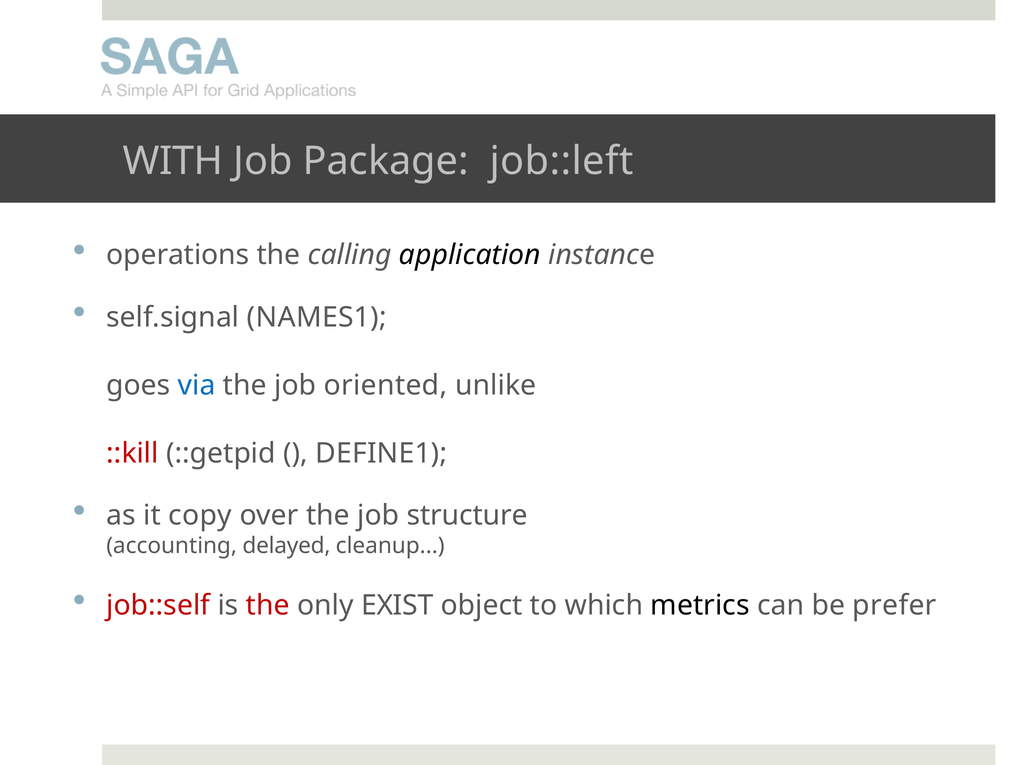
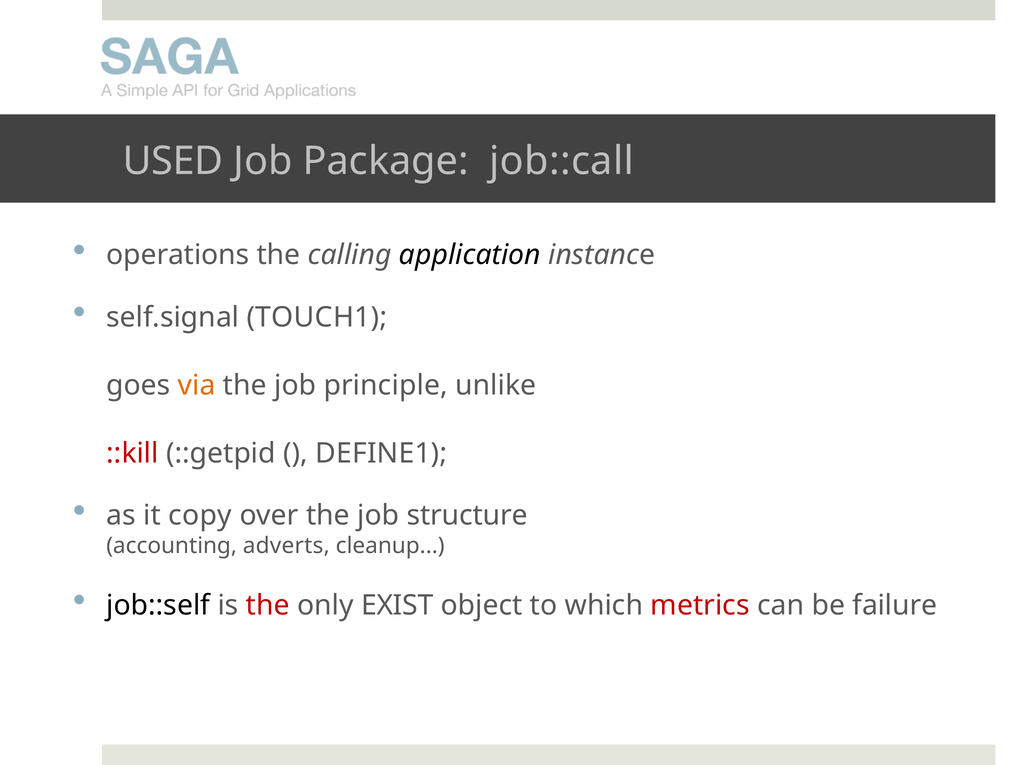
WITH: WITH -> USED (173, 161)
job::left: job::left -> job::call (562, 161)
NAMES1: NAMES1 -> TOUCH1 (317, 318)
via colour: blue -> orange (197, 386)
oriented: oriented -> principle (386, 386)
delayed: delayed -> adverts (286, 546)
job::self colour: red -> black (158, 606)
metrics colour: black -> red (700, 606)
prefer: prefer -> failure (895, 606)
